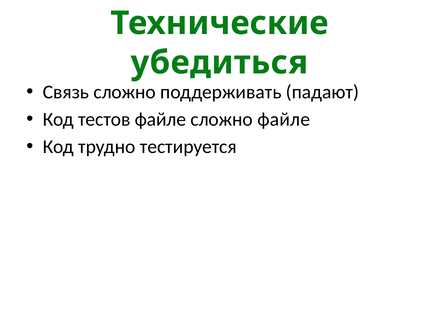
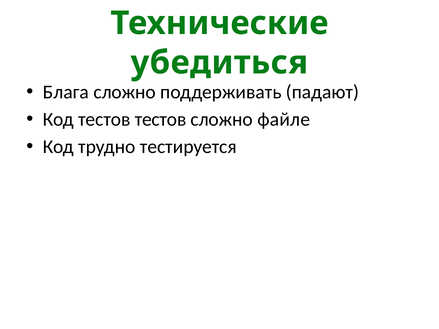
Связь: Связь -> Блага (66, 92)
тестов файле: файле -> тестов (161, 119)
